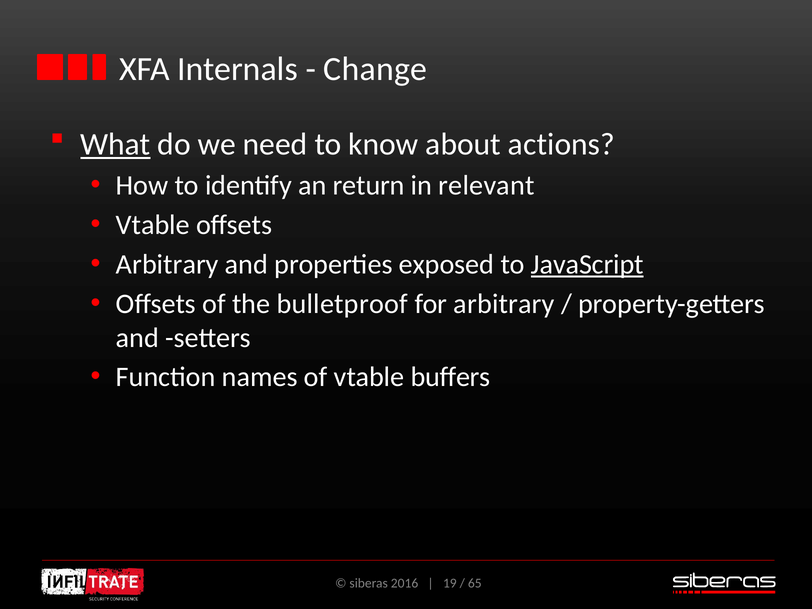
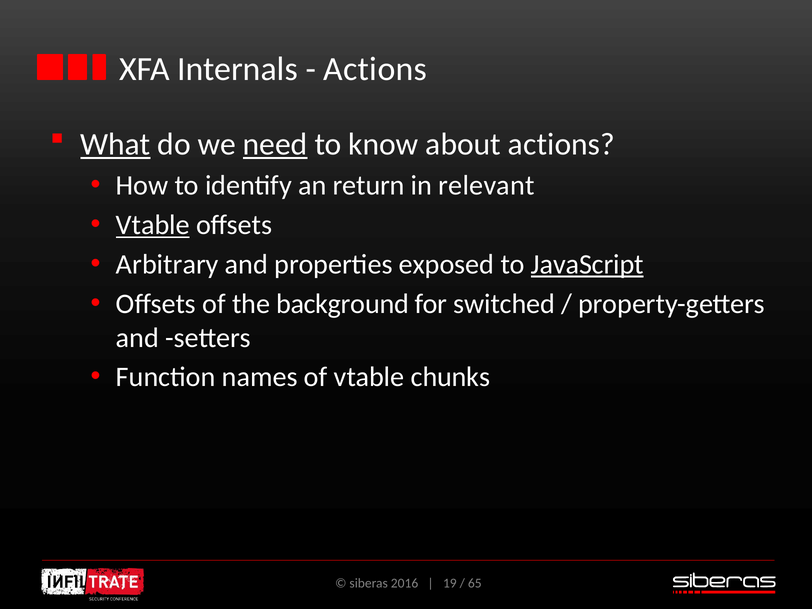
Change: Change -> Actions (375, 69)
need underline: none -> present (275, 144)
Vtable underline: none -> present (153, 225)
bulletproof: bulletproof -> background (342, 304)
for arbitrary: arbitrary -> switched (504, 304)
buffers: buffers -> chunks (450, 377)
